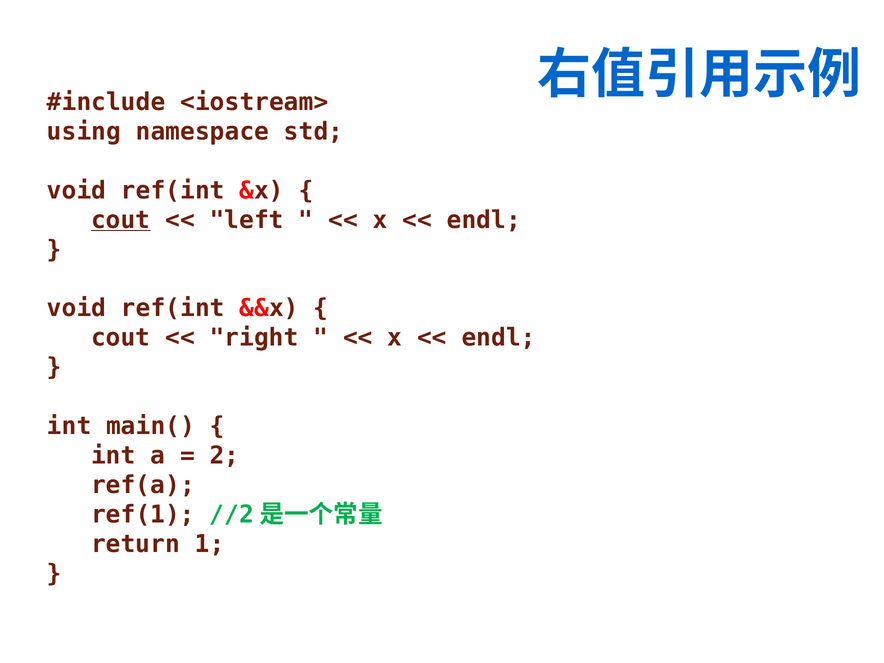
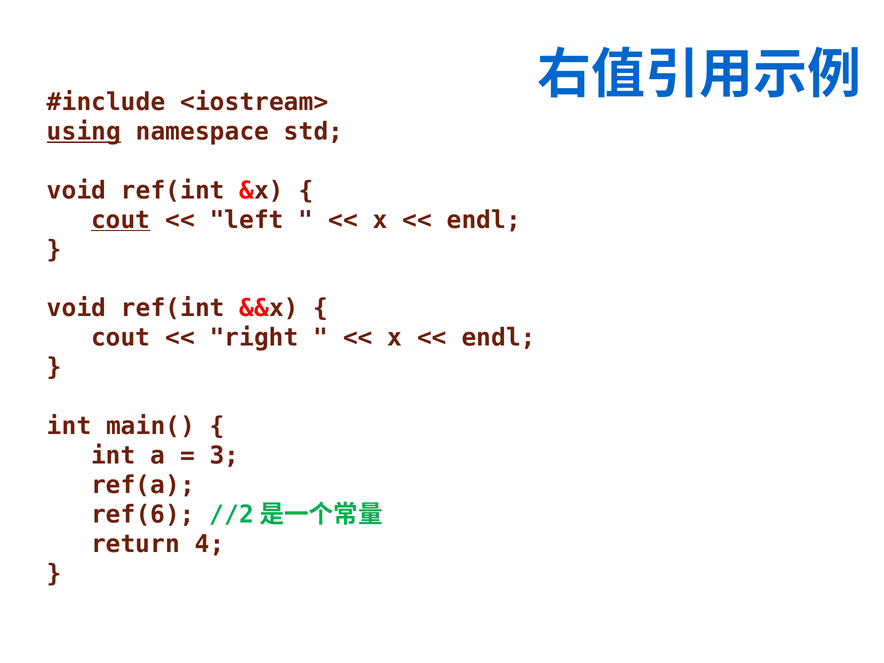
using underline: none -> present (84, 131)
2: 2 -> 3 (224, 456)
ref(1: ref(1 -> ref(6 (143, 515)
1: 1 -> 4 (210, 544)
